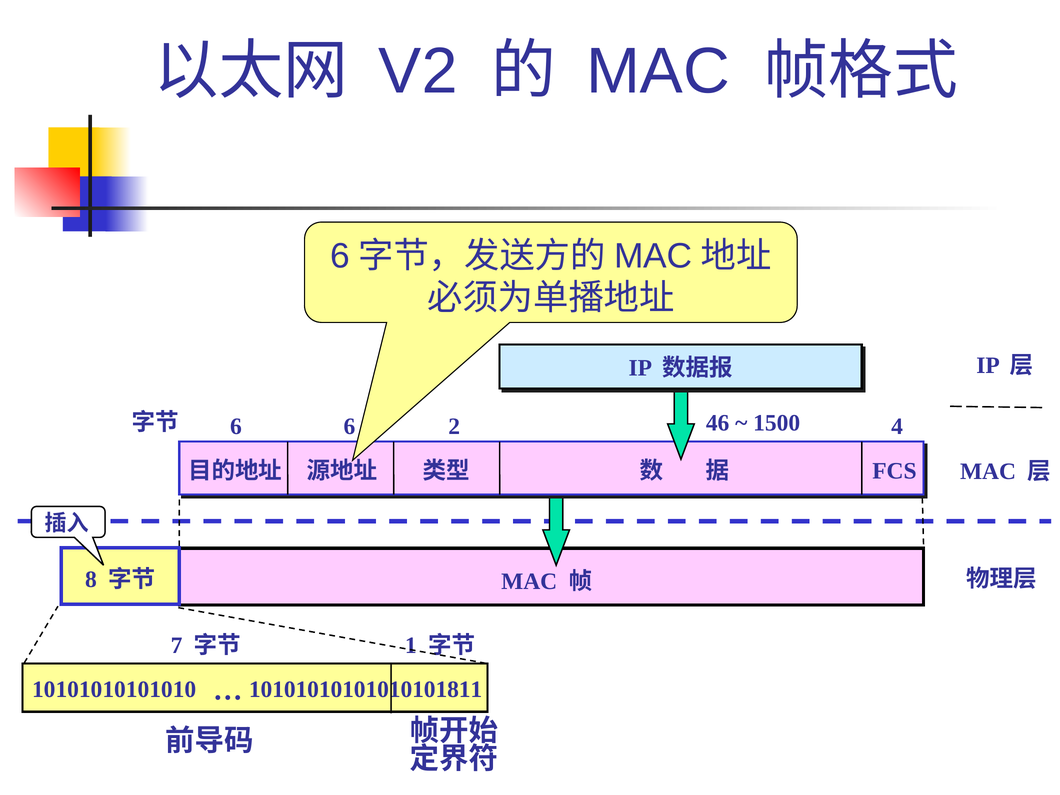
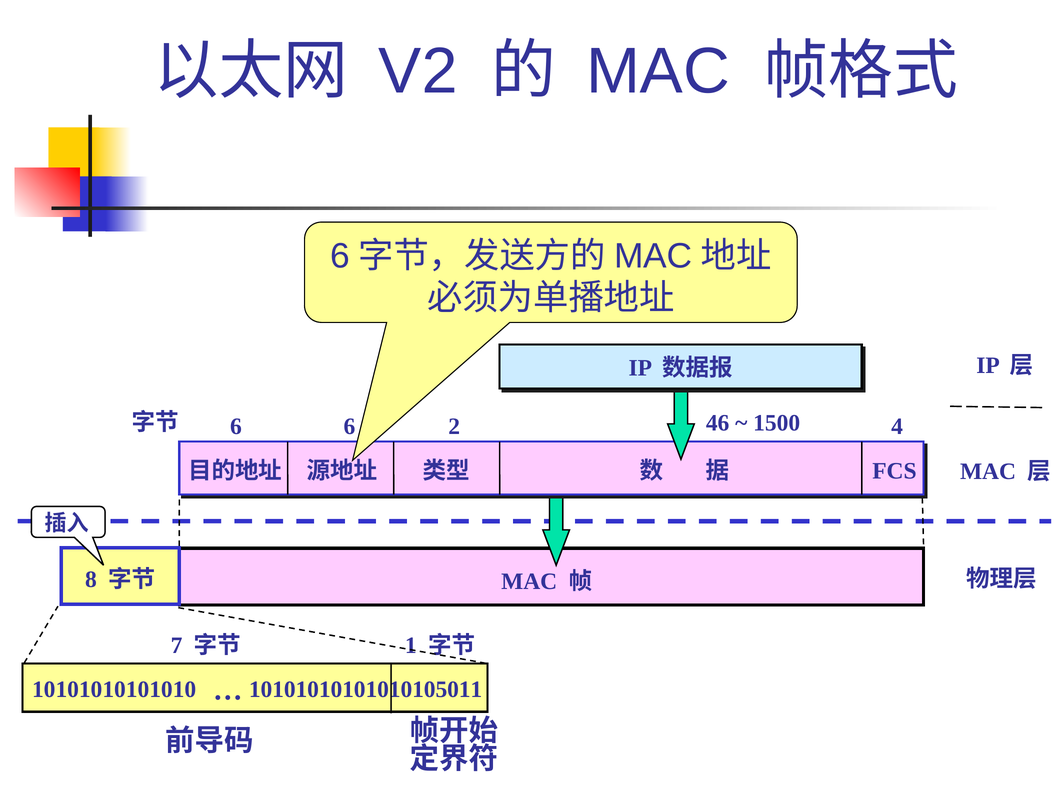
10101010101010101811: 10101010101010101811 -> 10101010101010105011 (366, 689)
